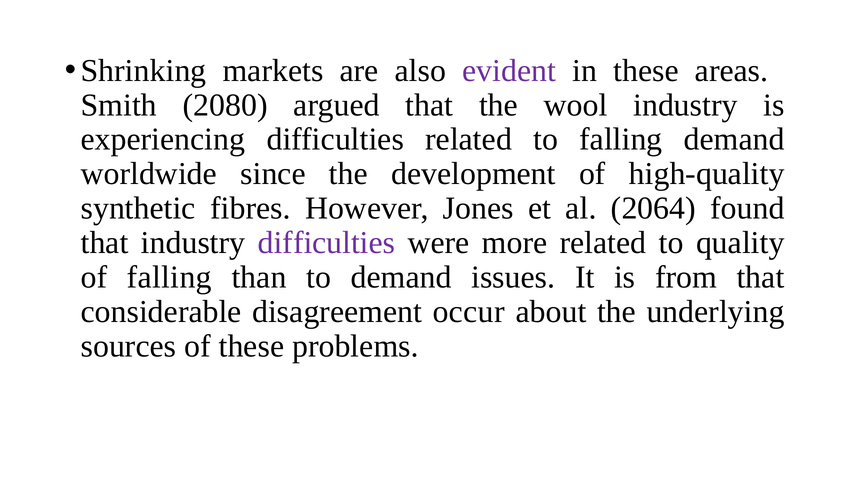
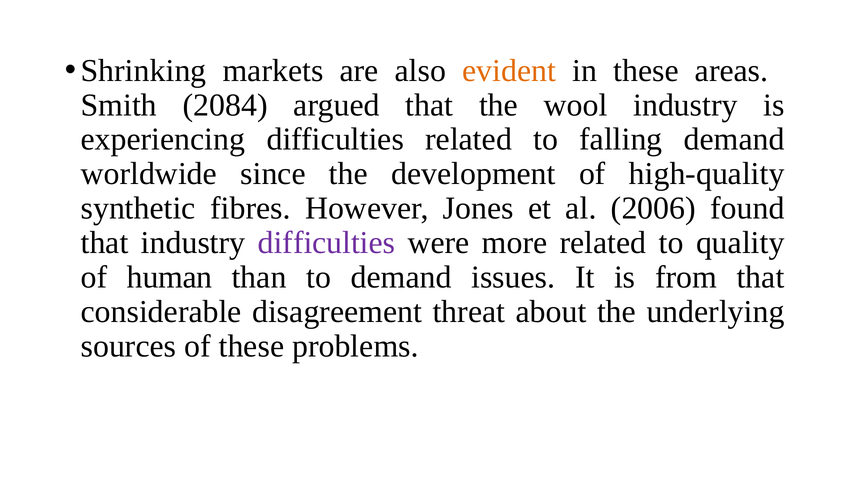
evident colour: purple -> orange (509, 71)
2080: 2080 -> 2084 (225, 105)
2064: 2064 -> 2006 (653, 208)
of falling: falling -> human (170, 277)
occur: occur -> threat (469, 312)
